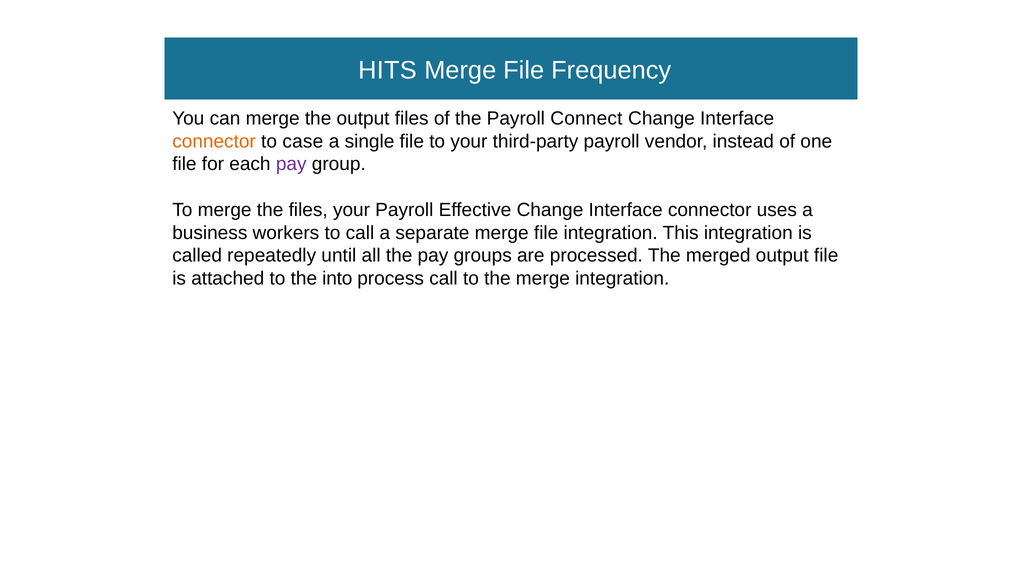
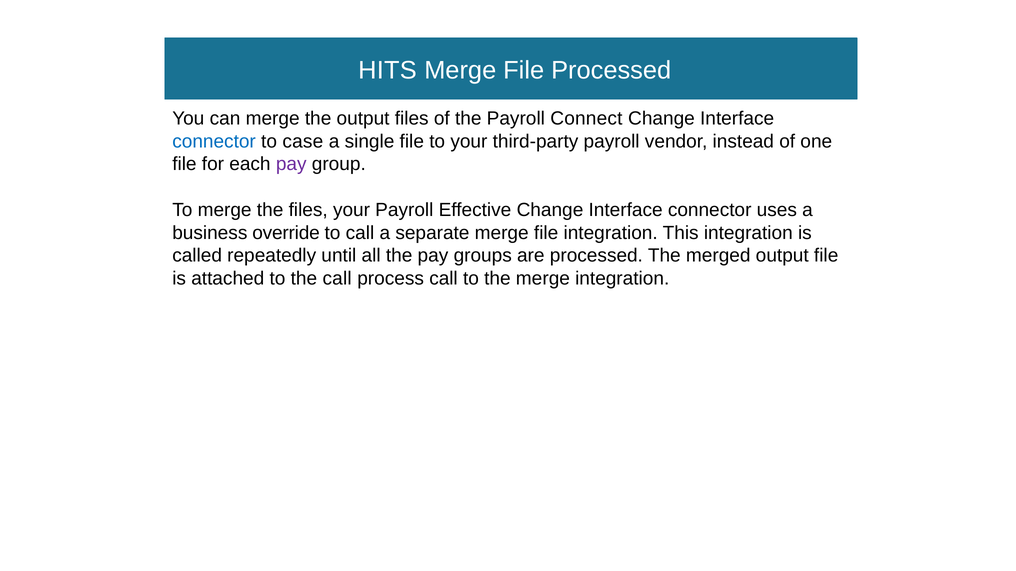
File Frequency: Frequency -> Processed (611, 70)
connector colour: orange -> blue (214, 141)
workers: workers -> override (286, 233)
the into: into -> call (337, 279)
